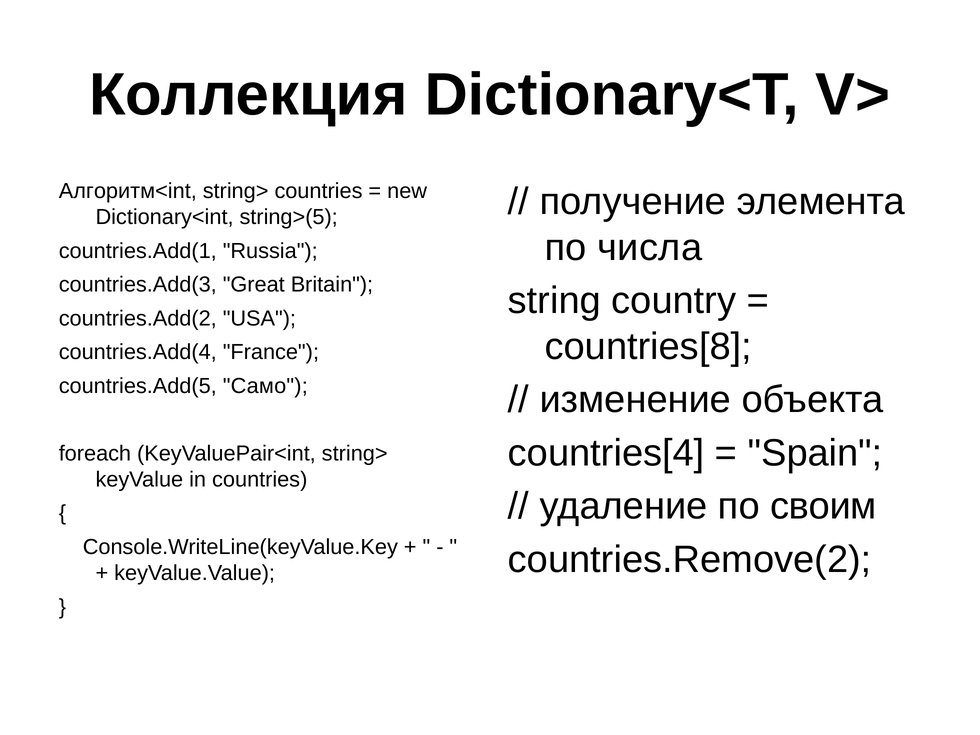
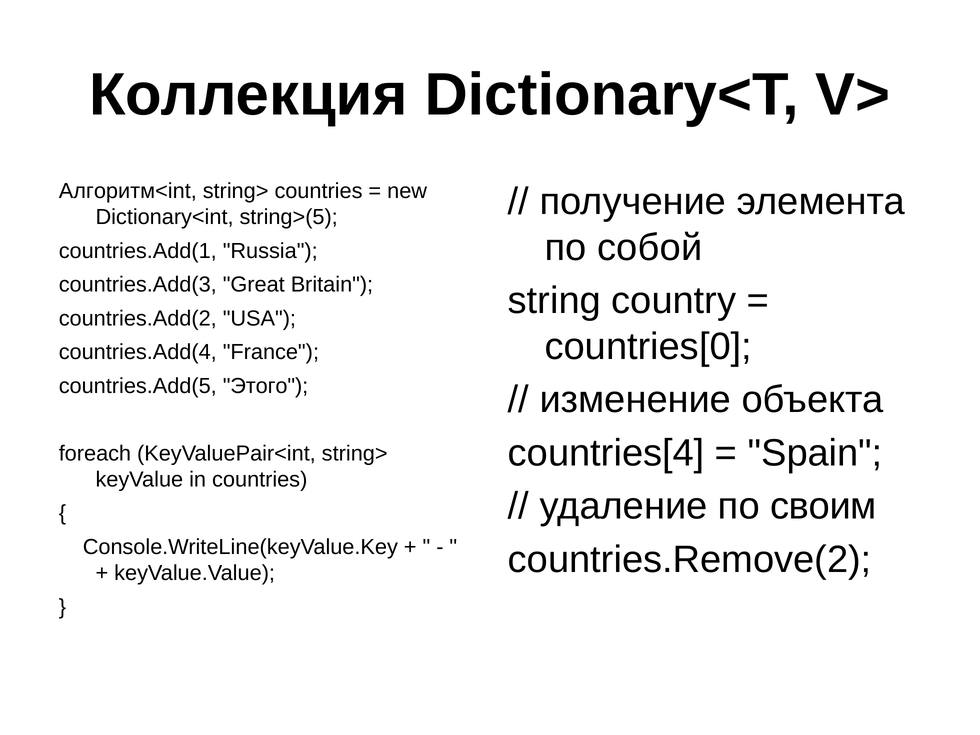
числа: числа -> собой (650, 248)
countries[8: countries[8 -> countries[0 (648, 346)
Само: Само -> Этого (265, 386)
